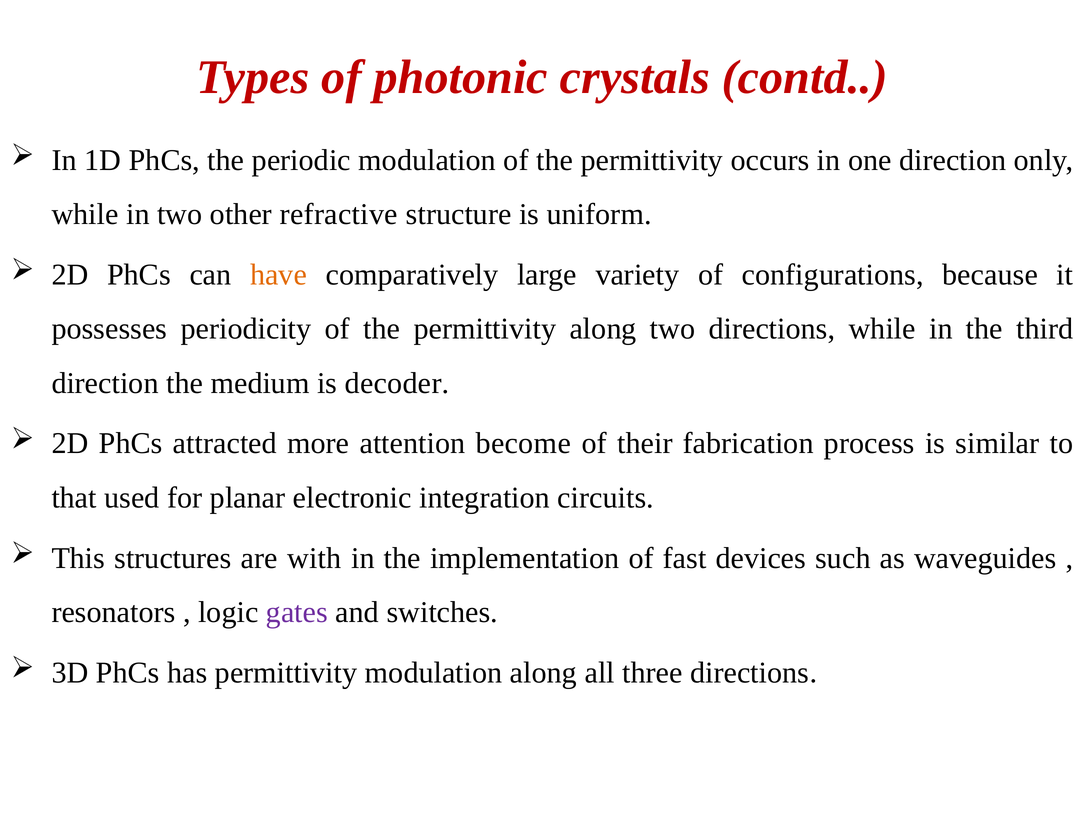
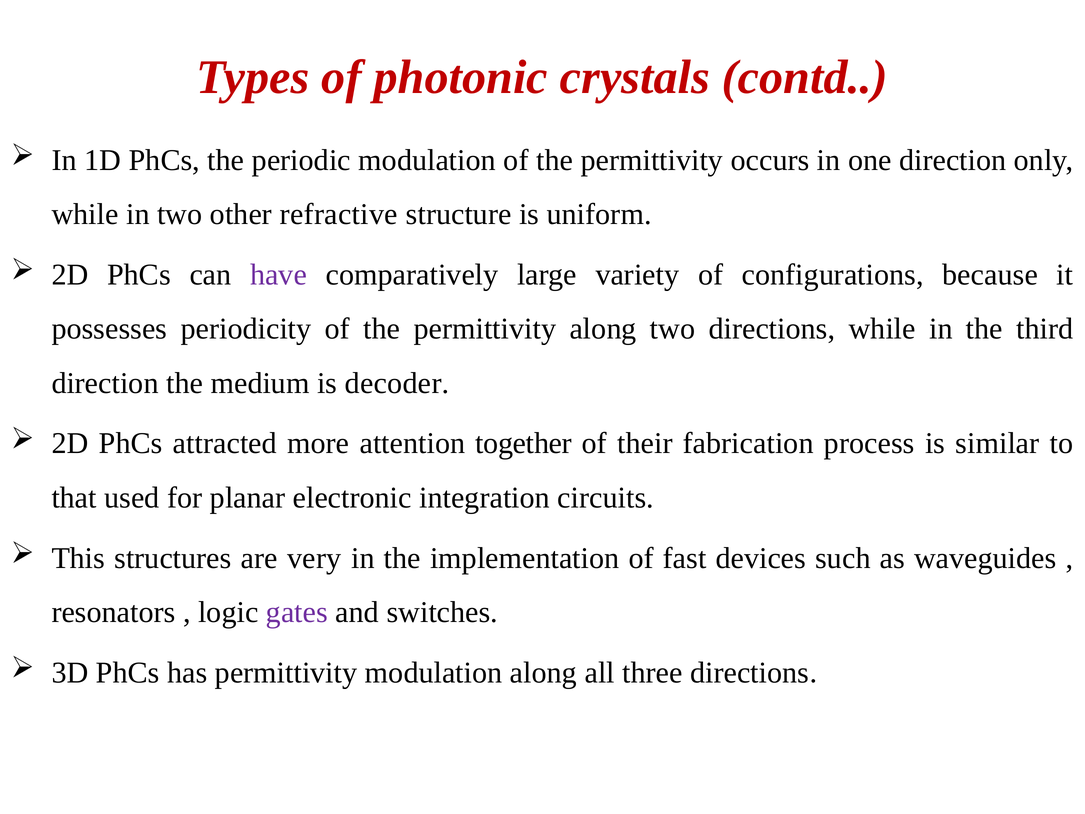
have colour: orange -> purple (278, 275)
become: become -> together (524, 443)
with: with -> very (314, 558)
